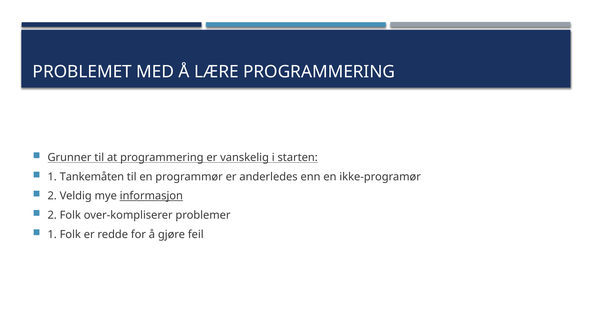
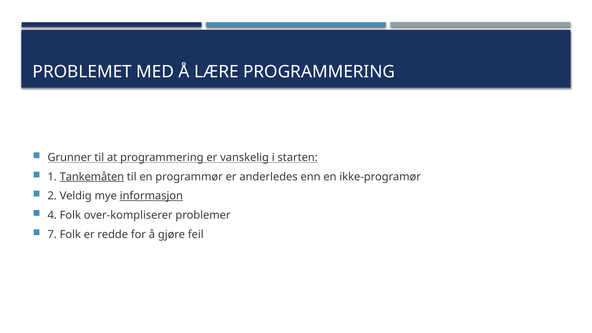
Tankemåten underline: none -> present (92, 177)
2: 2 -> 4 (52, 215)
1: 1 -> 7 (52, 234)
